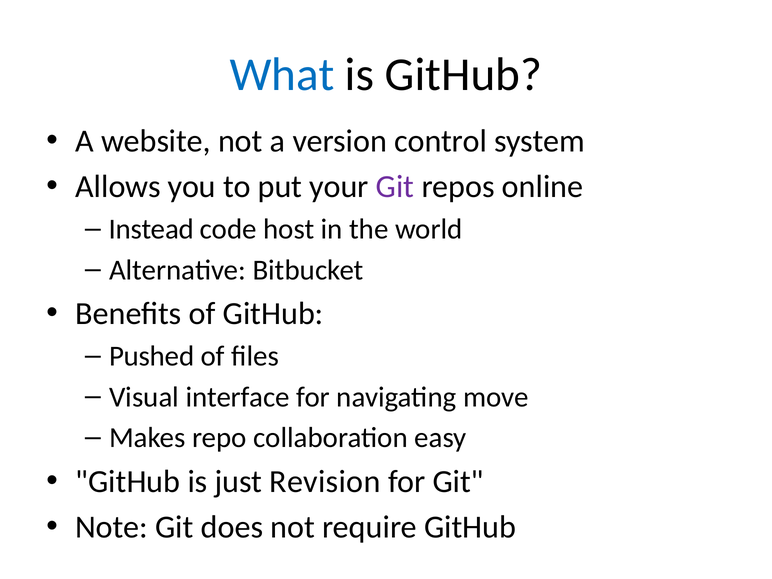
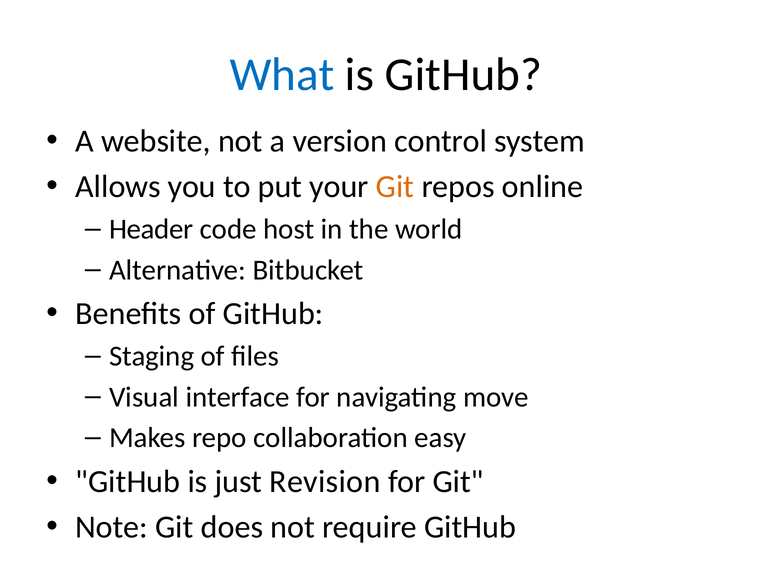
Git colour: purple -> orange (395, 187)
Instead: Instead -> Header (151, 229)
Pushed: Pushed -> Staging (152, 356)
